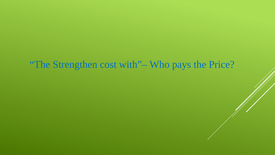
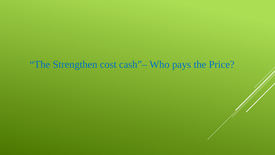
with”–: with”– -> cash”– (133, 64)
